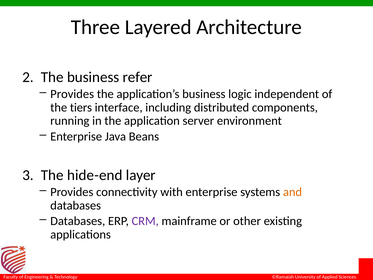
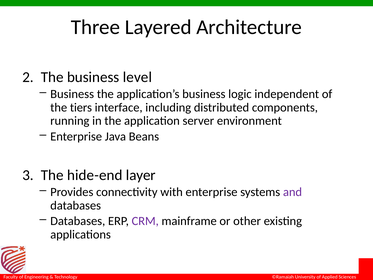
refer: refer -> level (137, 77)
Provides: Provides -> Business (72, 94)
and colour: orange -> purple (293, 192)
